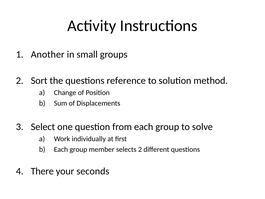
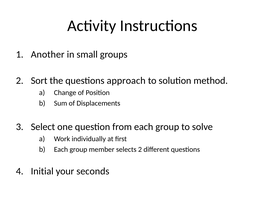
reference: reference -> approach (126, 81)
There: There -> Initial (42, 171)
